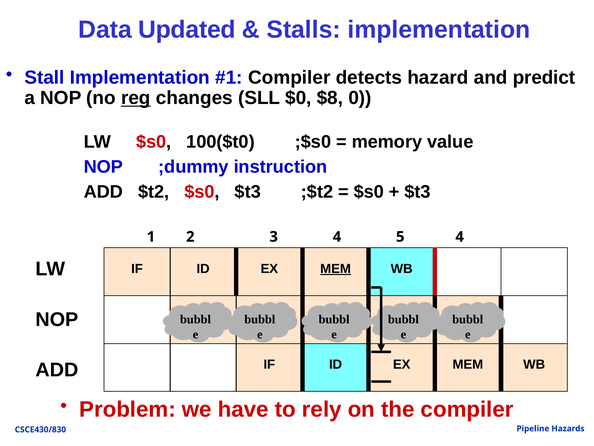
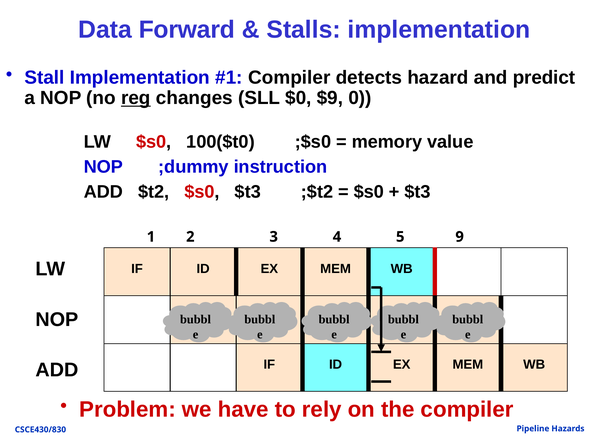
Updated: Updated -> Forward (187, 30)
$8: $8 -> $9 (330, 98)
5 4: 4 -> 9 (460, 237)
MEM underline: present -> none (336, 269)
